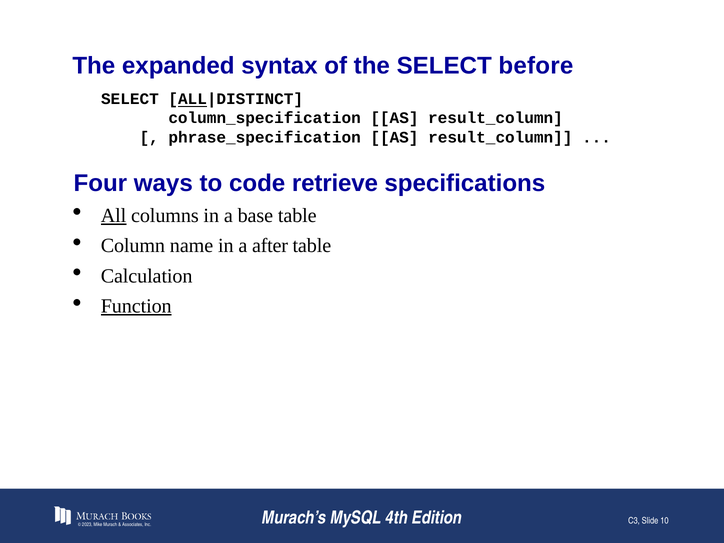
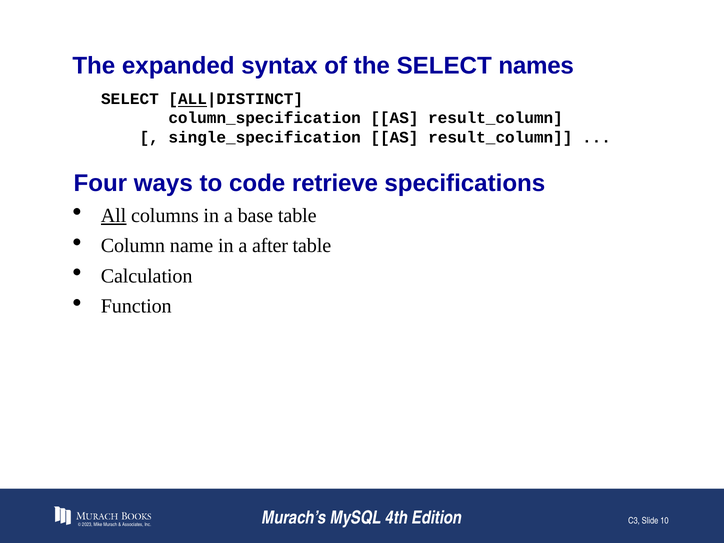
before: before -> names (536, 66)
phrase_specification: phrase_specification -> single_specification (265, 137)
Function underline: present -> none (136, 306)
